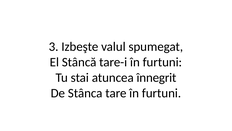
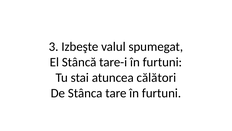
înnegrit: înnegrit -> călători (156, 77)
